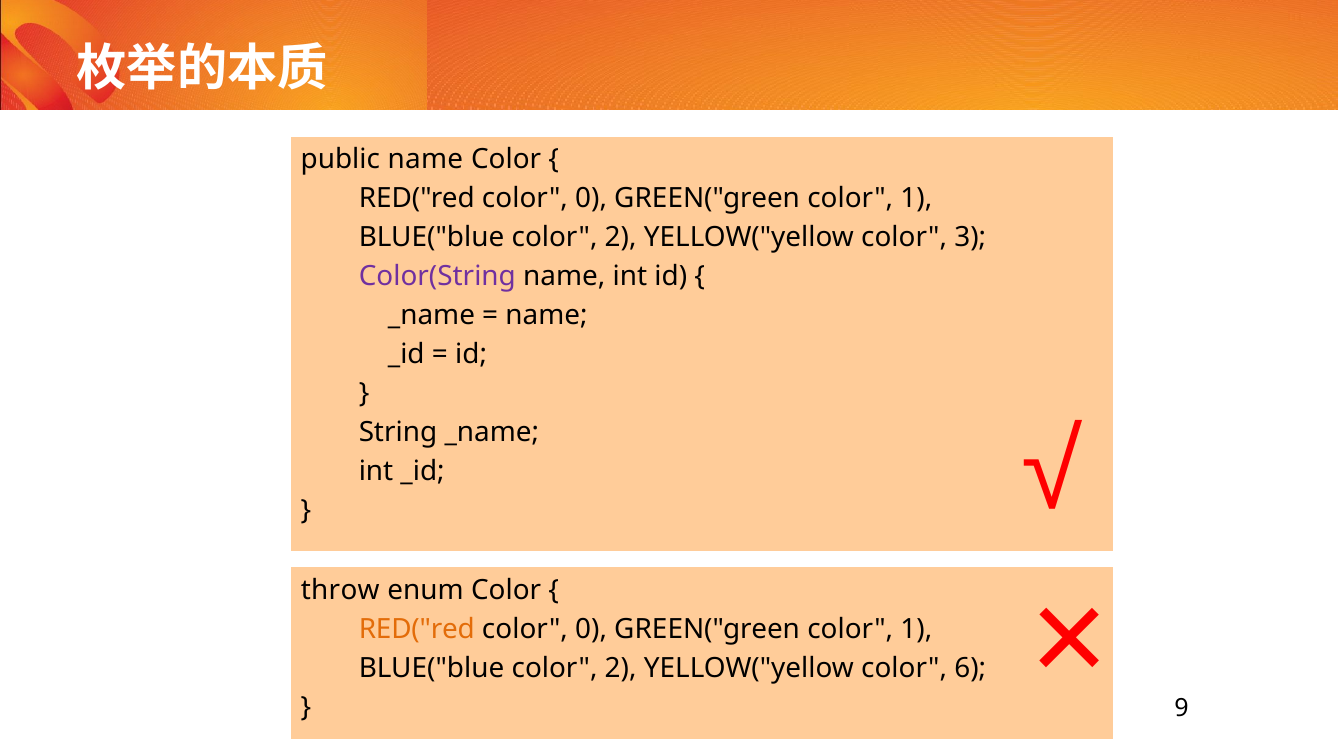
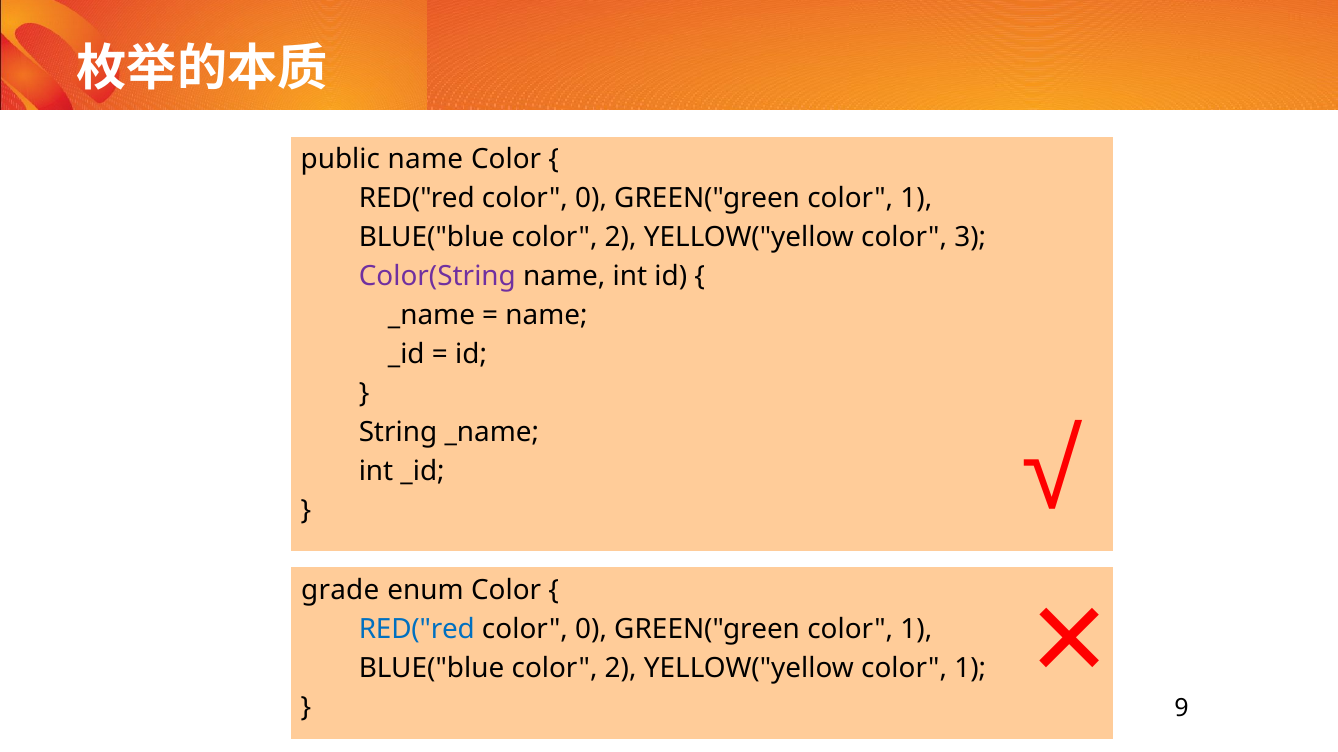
throw: throw -> grade (340, 591)
RED("red colour: orange -> blue (417, 630)
YELLOW("yellow color 6: 6 -> 1 (970, 669)
